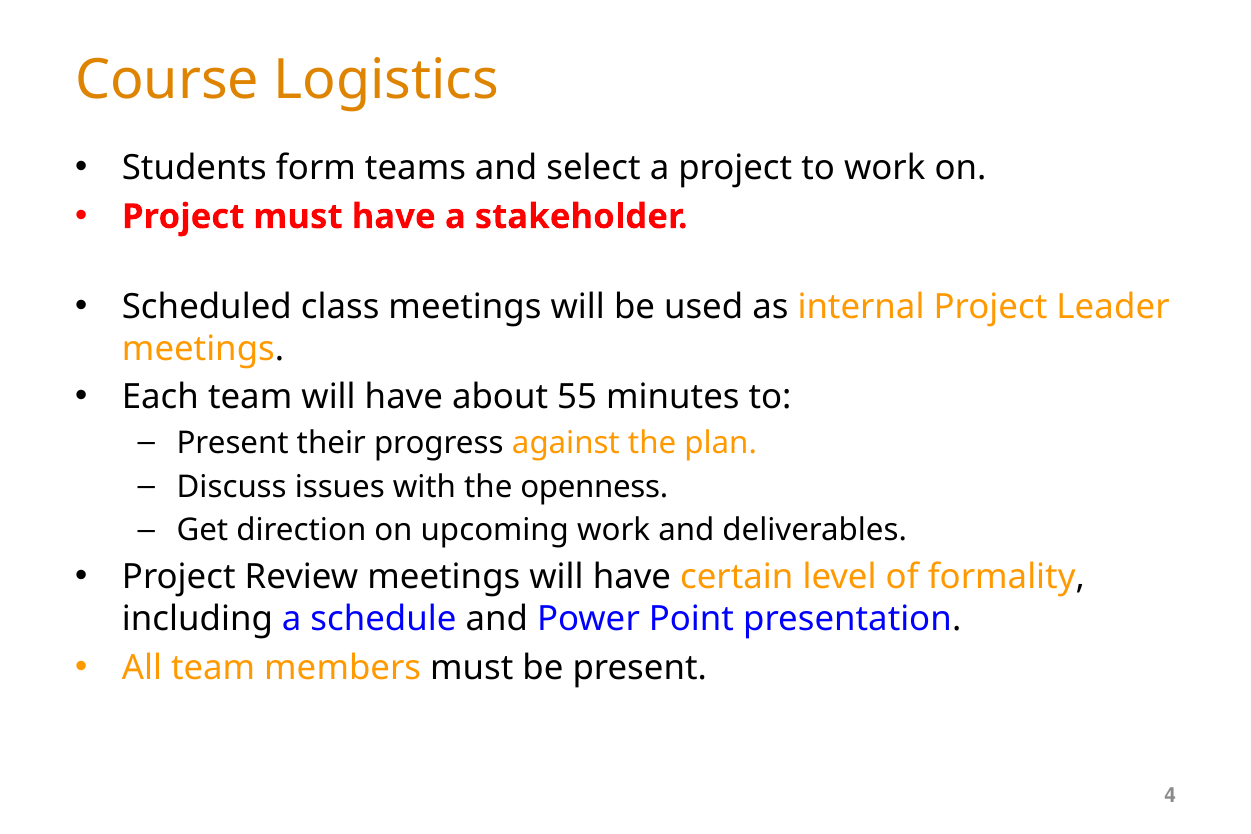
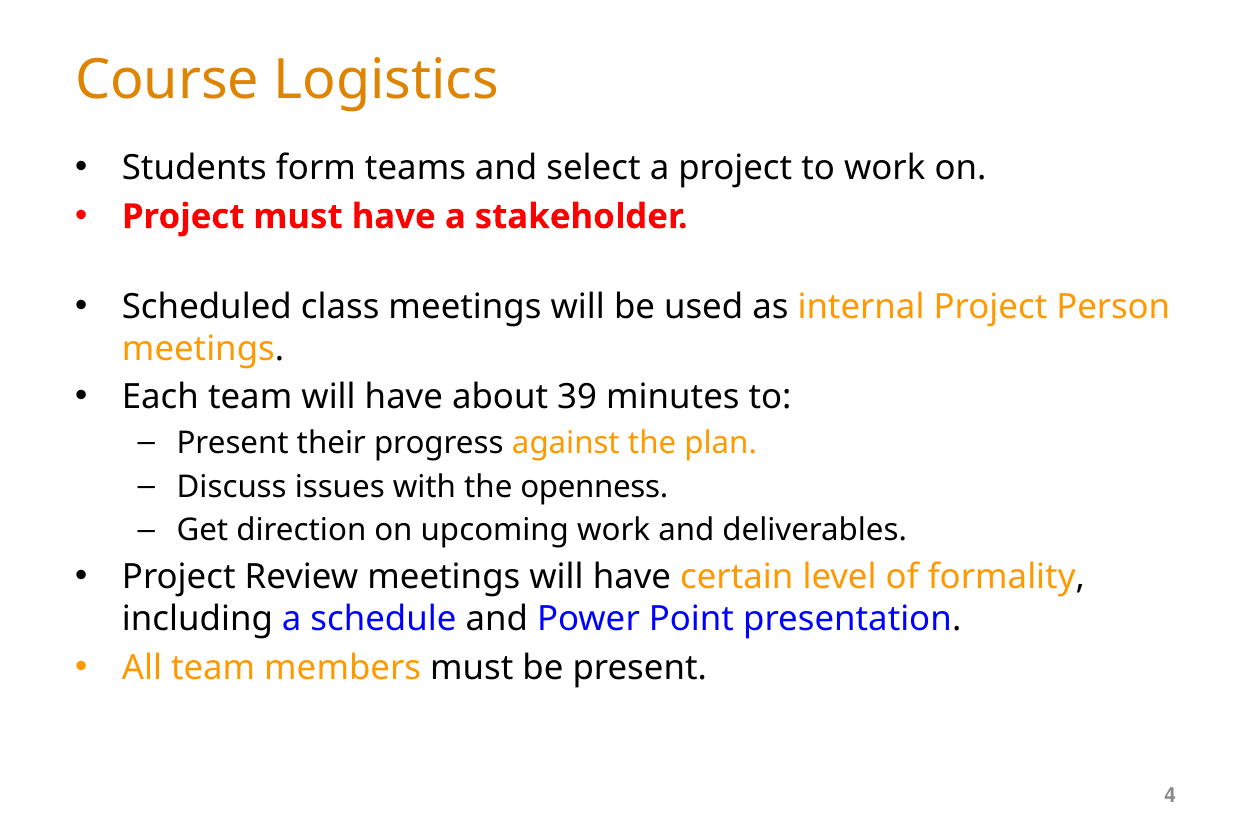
Leader: Leader -> Person (1113, 307)
55: 55 -> 39 (577, 397)
